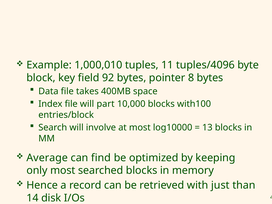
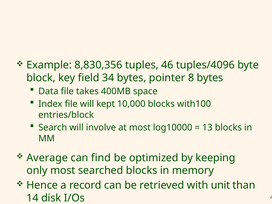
1,000,010: 1,000,010 -> 8,830,356 (98, 65)
tuples 11: 11 -> 46 (167, 65)
92: 92 -> 34 (108, 78)
part: part -> kept (106, 104)
just: just -> unit (220, 185)
